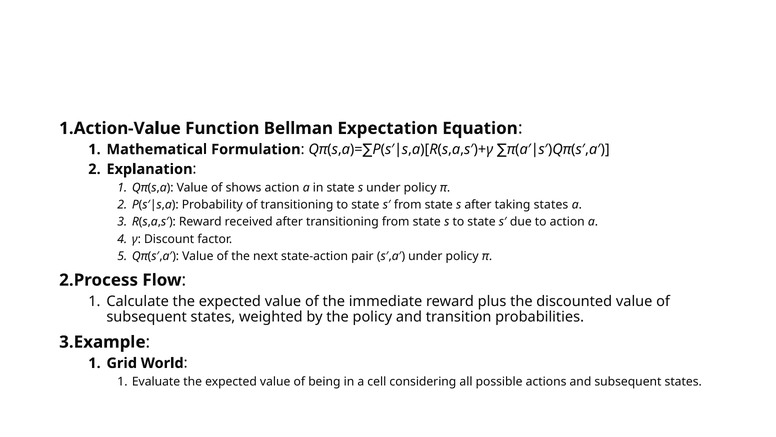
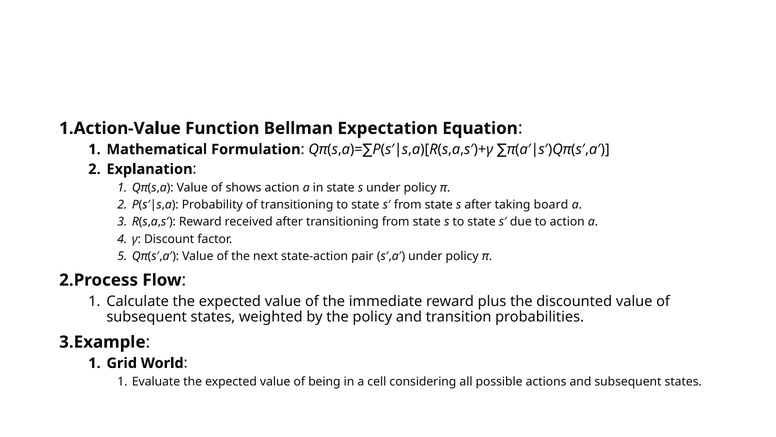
taking states: states -> board (551, 205)
